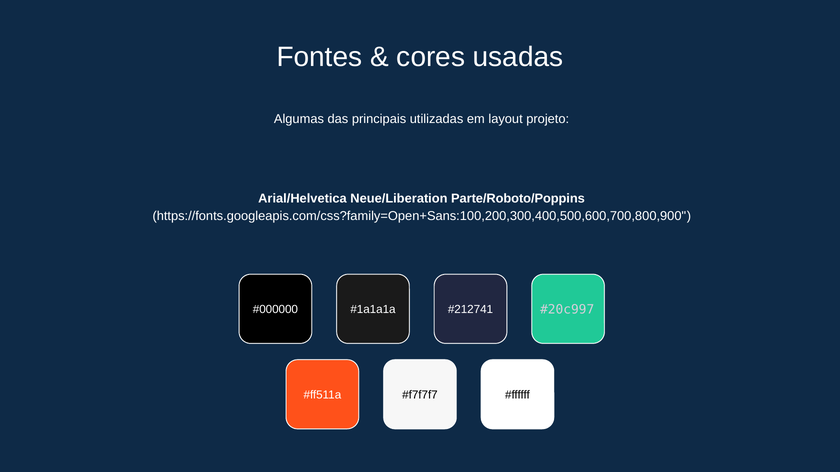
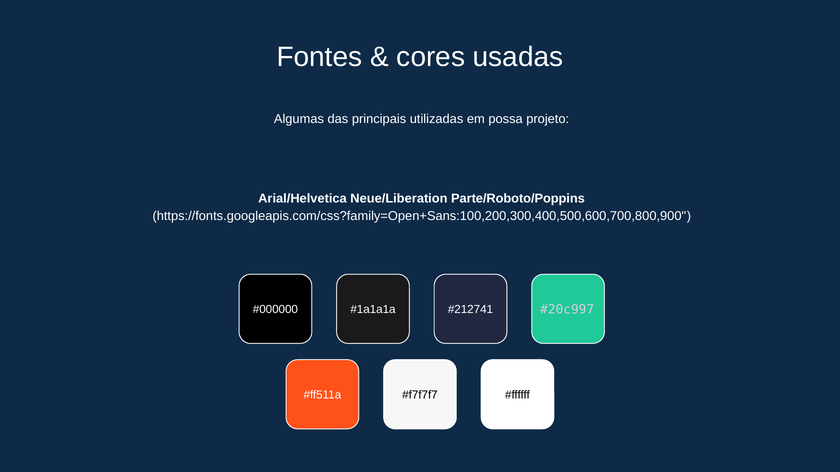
layout: layout -> possa (506, 119)
